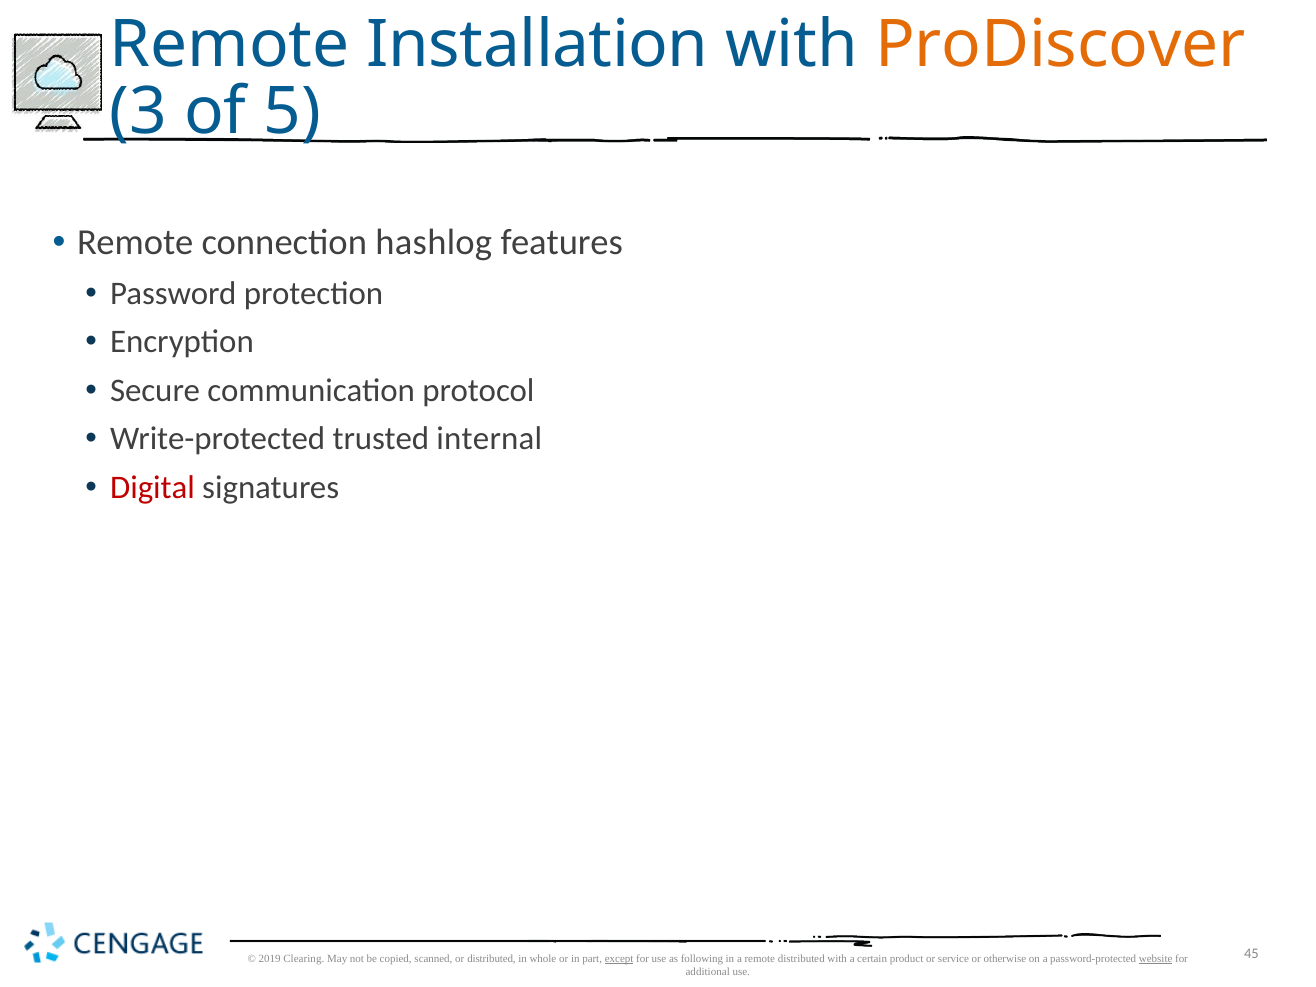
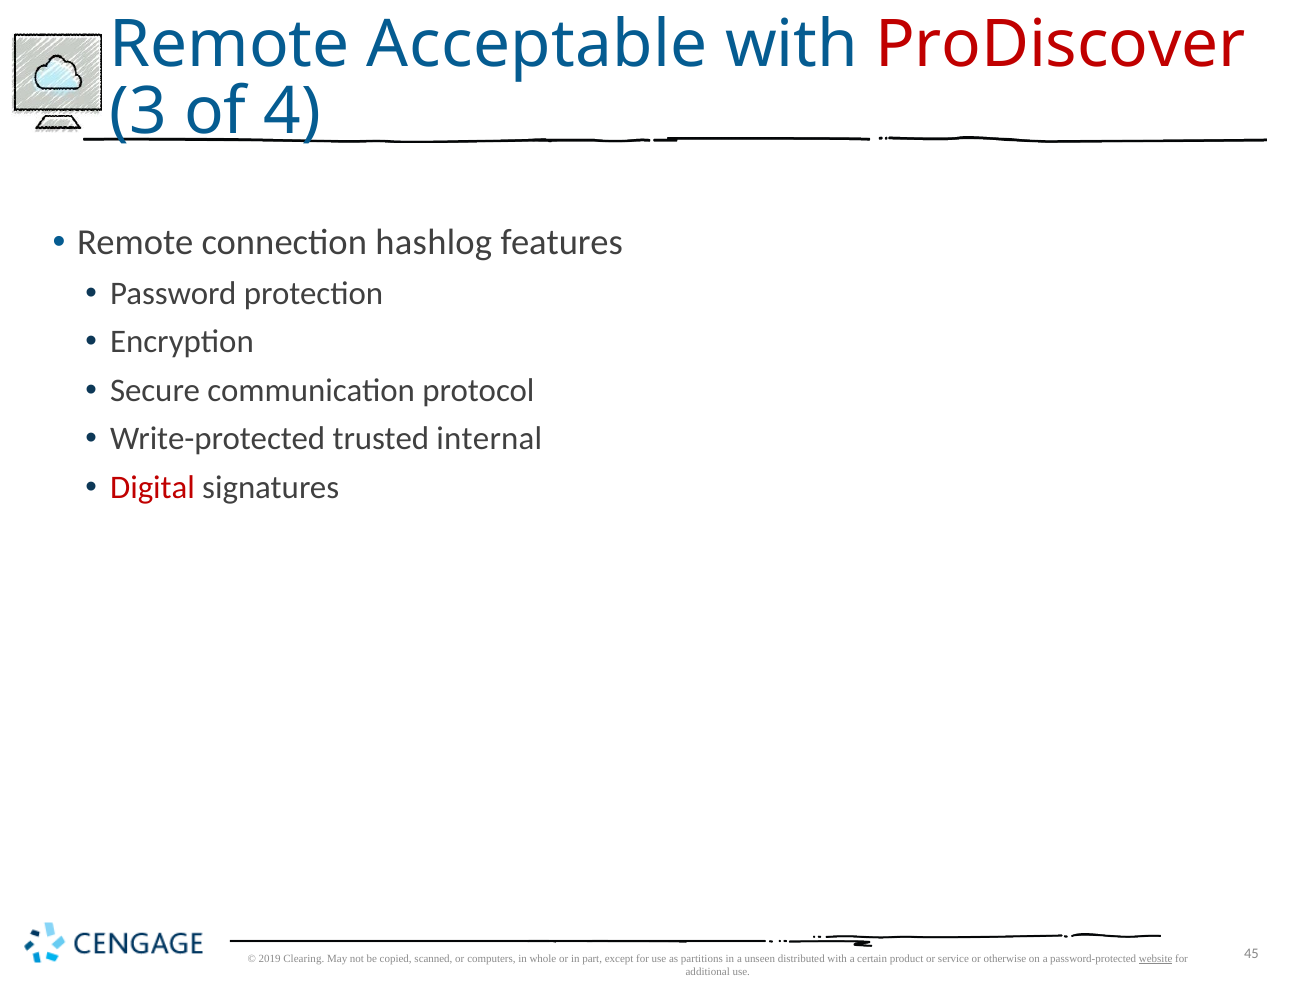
Installation: Installation -> Acceptable (537, 45)
ProDiscover colour: orange -> red (1060, 45)
5: 5 -> 4 (292, 112)
or distributed: distributed -> computers (491, 959)
except underline: present -> none (619, 959)
following: following -> partitions (702, 959)
a remote: remote -> unseen (760, 959)
